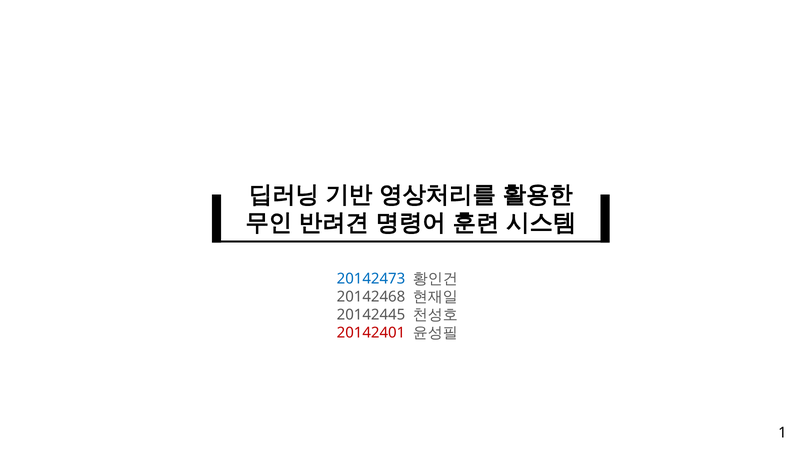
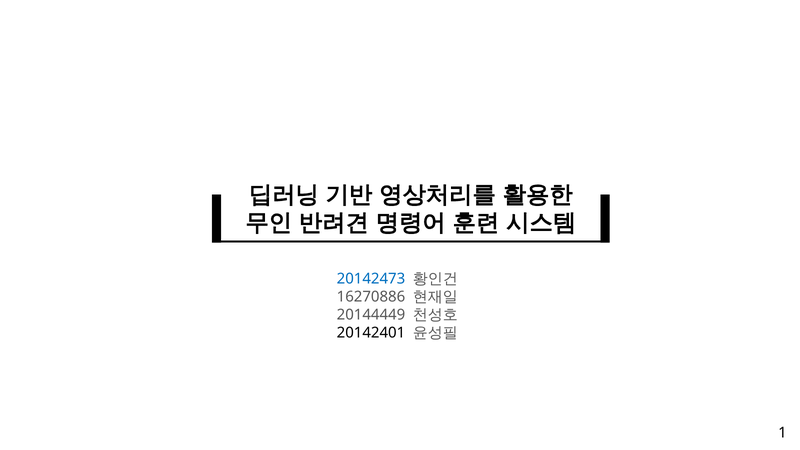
20142468: 20142468 -> 16270886 (371, 297)
20142445: 20142445 -> 20144449 (371, 315)
20142401 colour: red -> black (371, 333)
